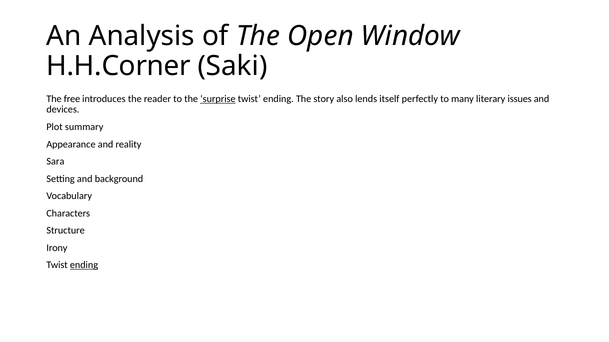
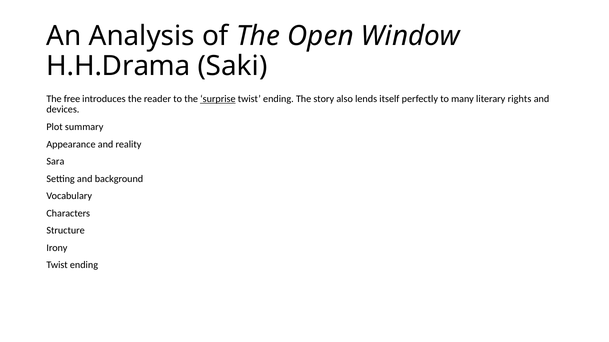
H.H.Corner: H.H.Corner -> H.H.Drama (118, 66)
issues: issues -> rights (520, 99)
ending underline: present -> none (84, 266)
